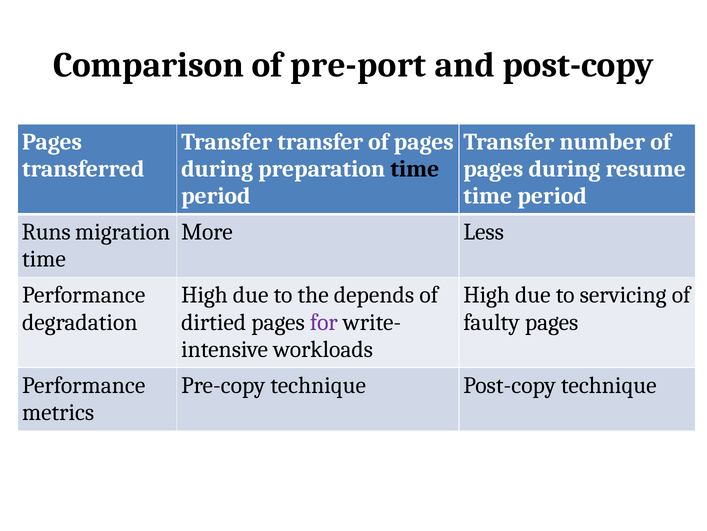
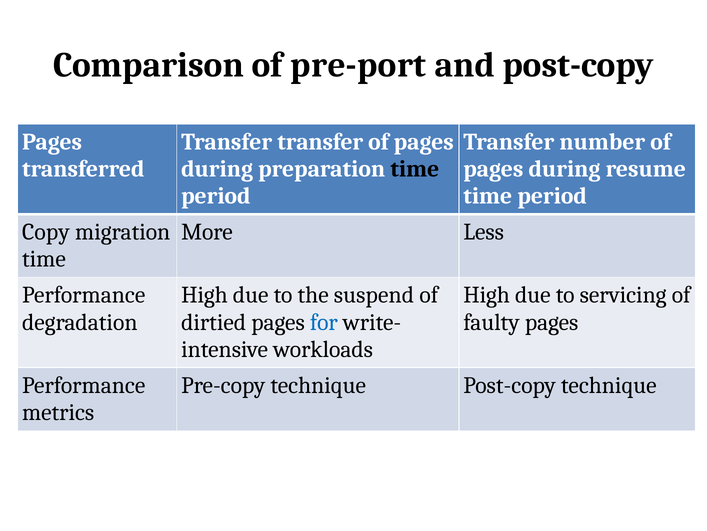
Runs: Runs -> Copy (46, 232)
depends: depends -> suspend (374, 295)
for colour: purple -> blue (324, 322)
